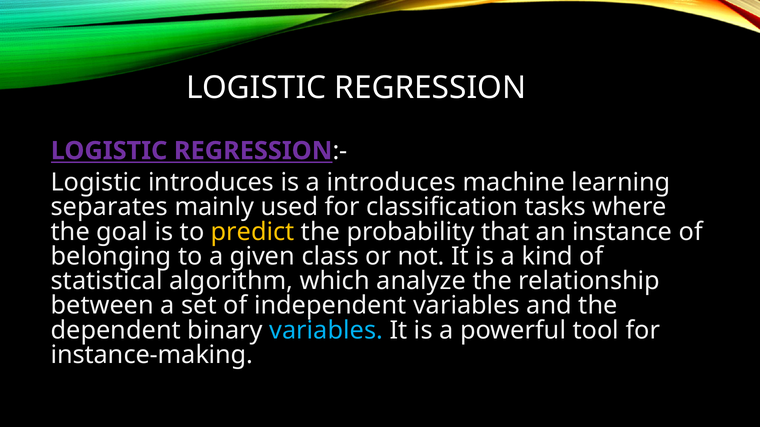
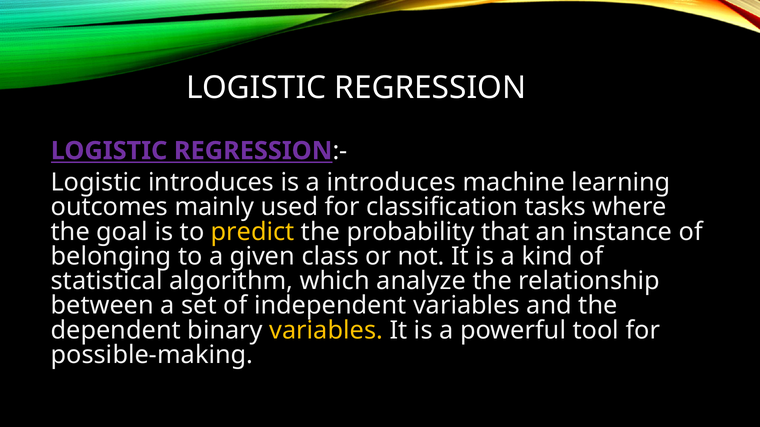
separates: separates -> outcomes (109, 207)
variables colour: light blue -> yellow (326, 331)
instance-making: instance-making -> possible-making (152, 355)
